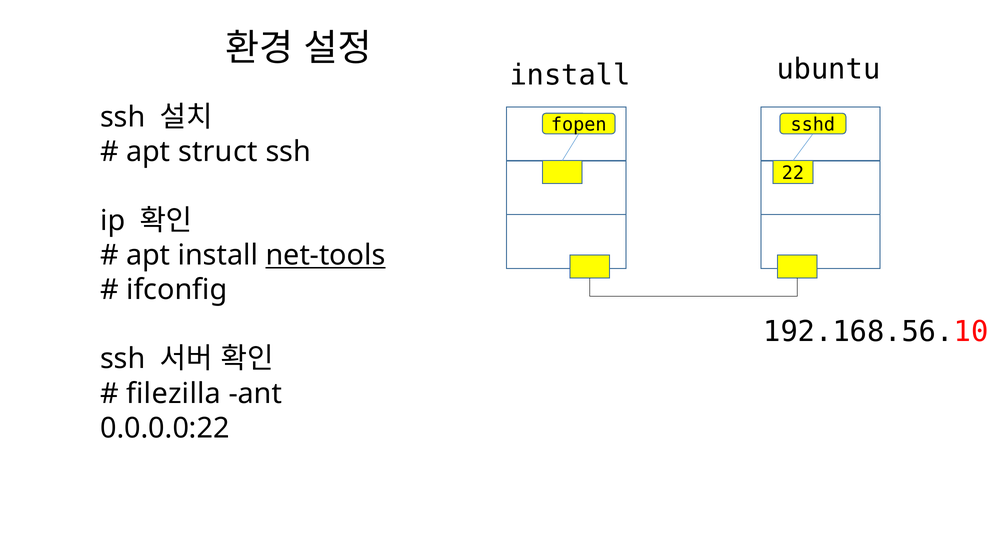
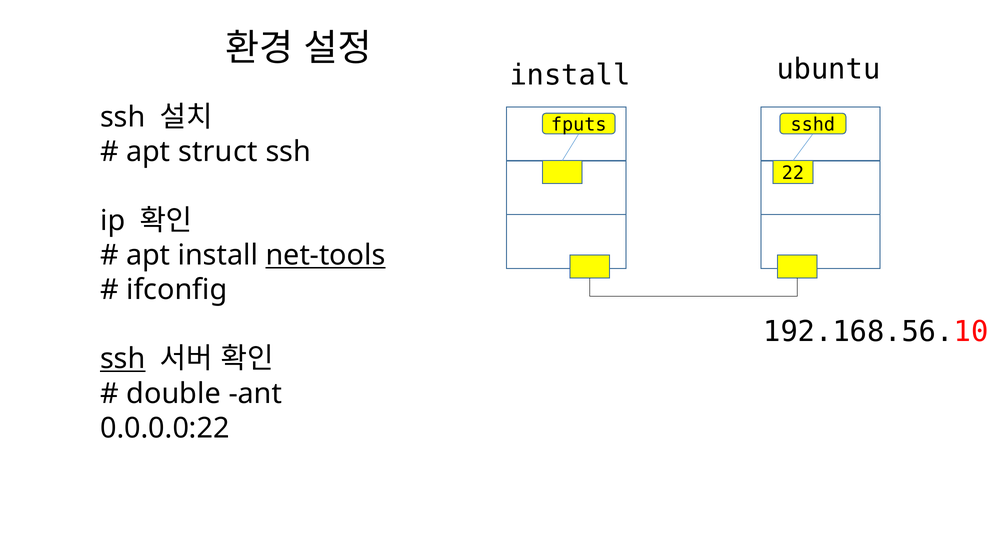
fopen: fopen -> fputs (579, 125)
ssh underline: none -> present (123, 359)
filezilla: filezilla -> double (174, 394)
